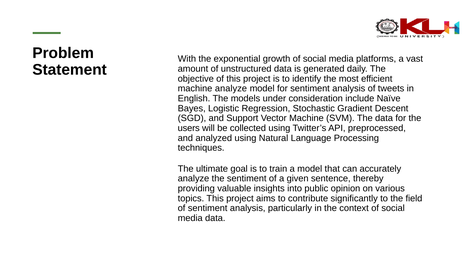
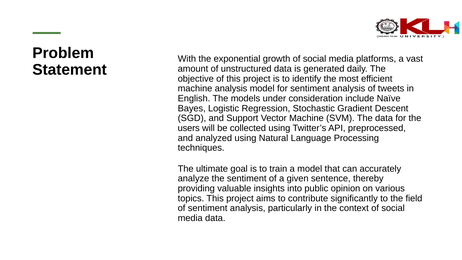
machine analyze: analyze -> analysis (231, 89)
